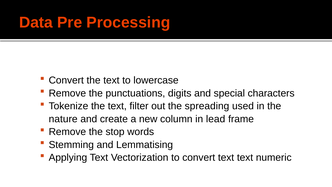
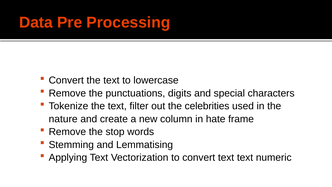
spreading: spreading -> celebrities (207, 106)
lead: lead -> hate (216, 119)
